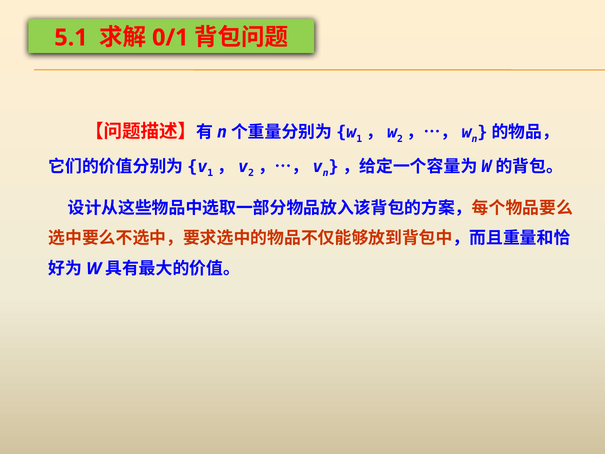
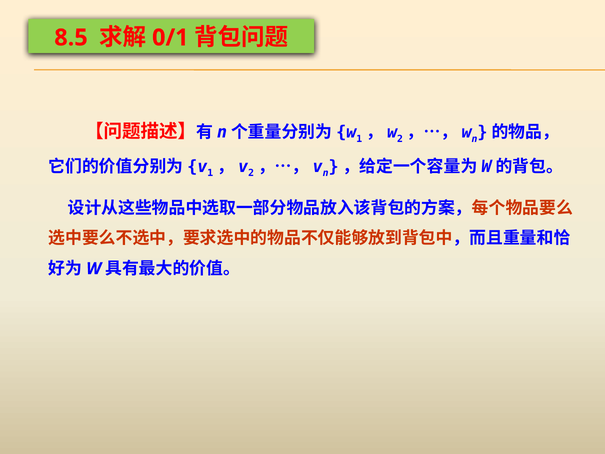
5.1: 5.1 -> 8.5 (71, 38)
